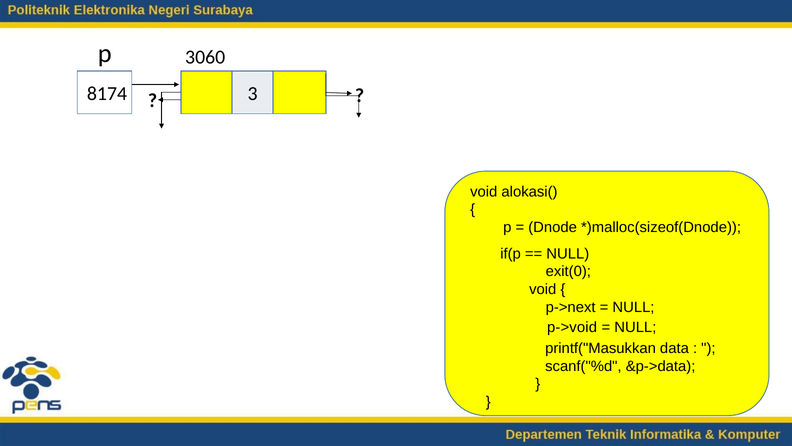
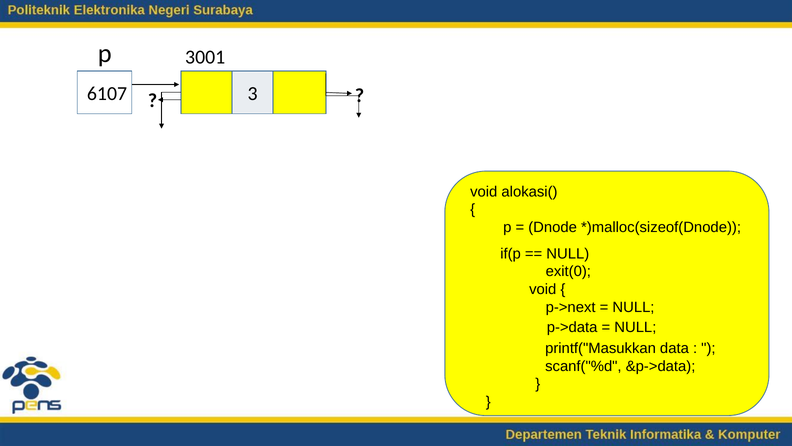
3060: 3060 -> 3001 (205, 57)
8174: 8174 -> 6107 (107, 94)
p->void: p->void -> p->data (572, 327)
